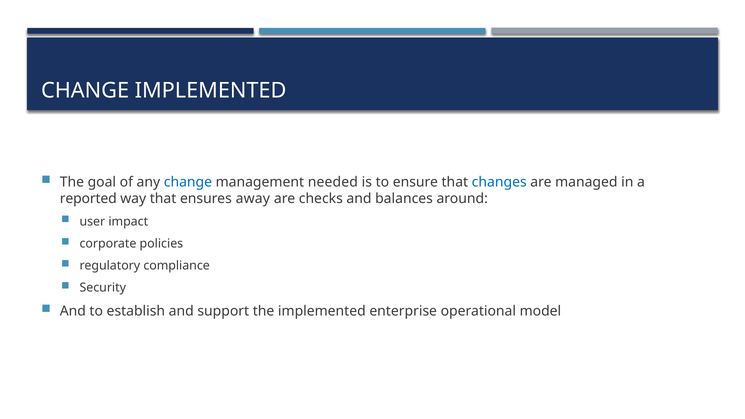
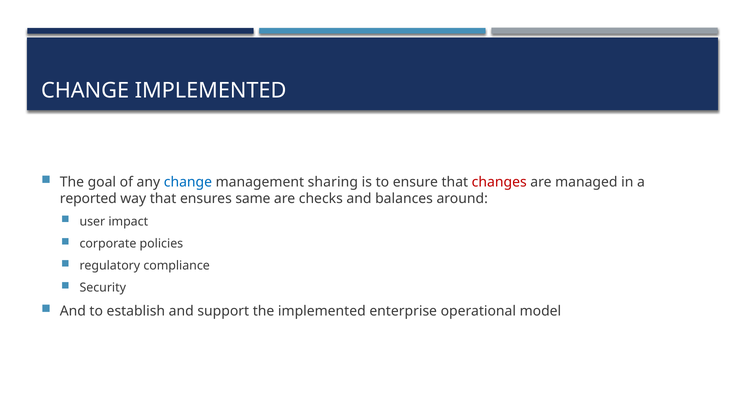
needed: needed -> sharing (333, 182)
changes colour: blue -> red (499, 182)
away: away -> same (253, 199)
